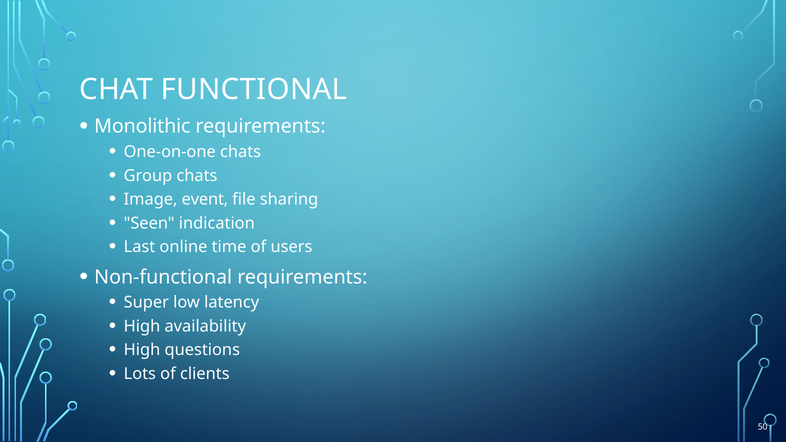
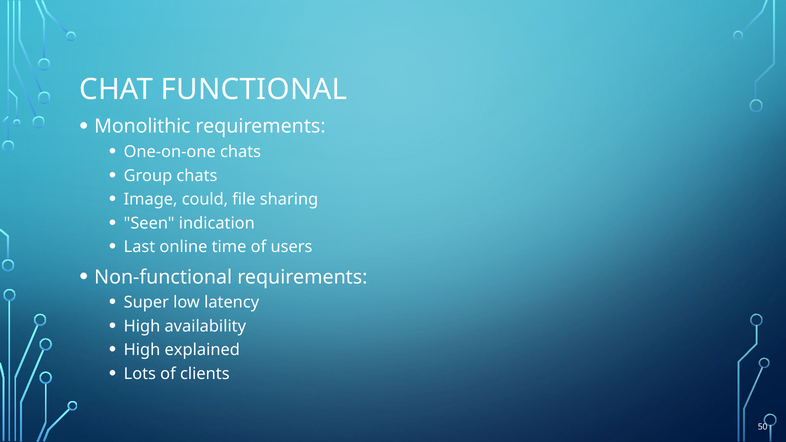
event: event -> could (205, 200)
questions: questions -> explained (202, 350)
